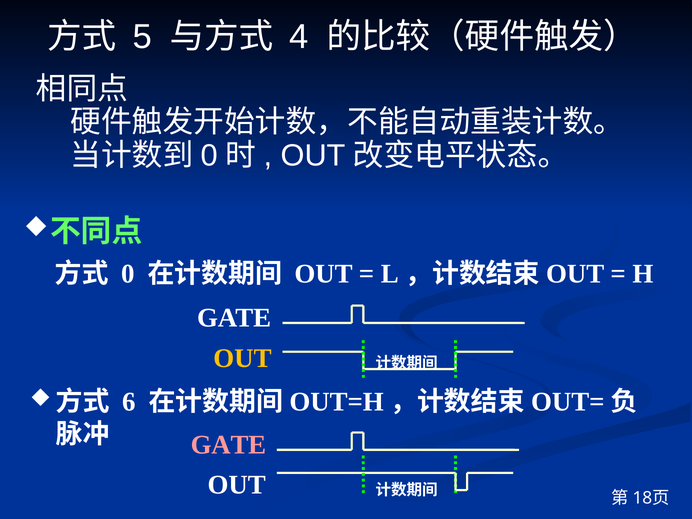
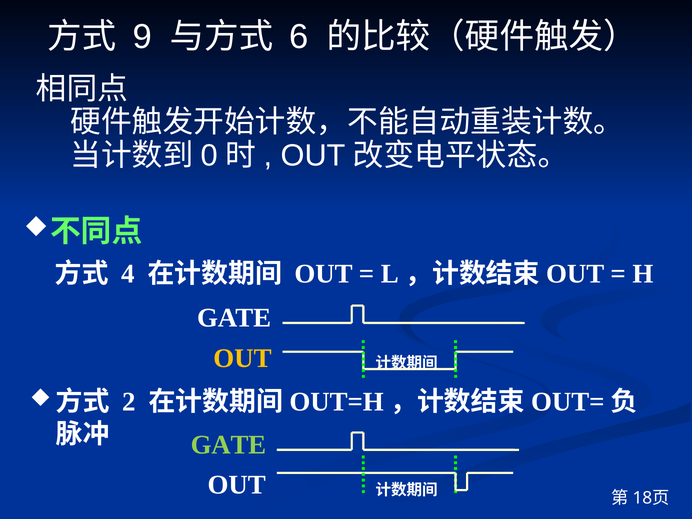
5: 5 -> 9 (142, 37)
4: 4 -> 6 (299, 37)
0: 0 -> 4 (128, 274)
6: 6 -> 2 (129, 402)
GATE colour: pink -> light green (228, 445)
